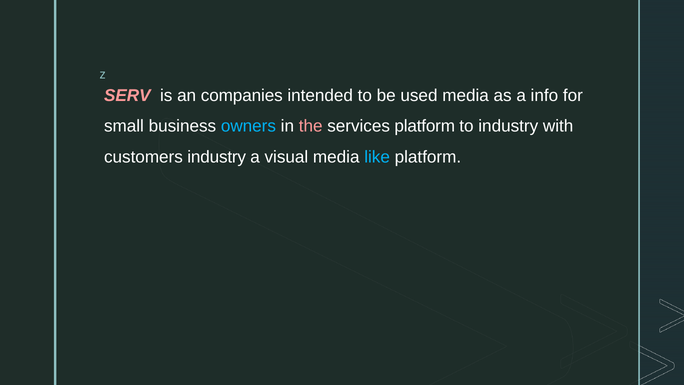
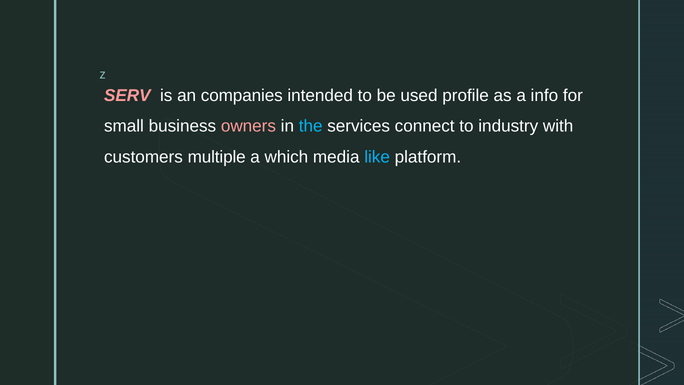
used media: media -> profile (466, 95)
owners colour: light blue -> pink (248, 126)
the colour: pink -> light blue (311, 126)
services platform: platform -> connect (425, 126)
customers industry: industry -> multiple (217, 157)
visual: visual -> which (286, 157)
